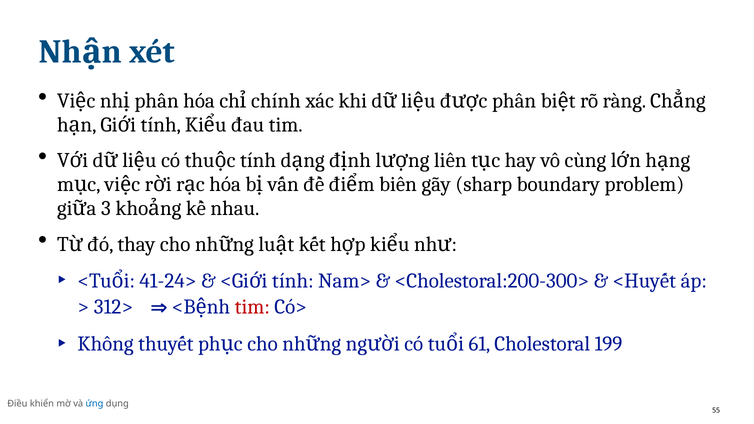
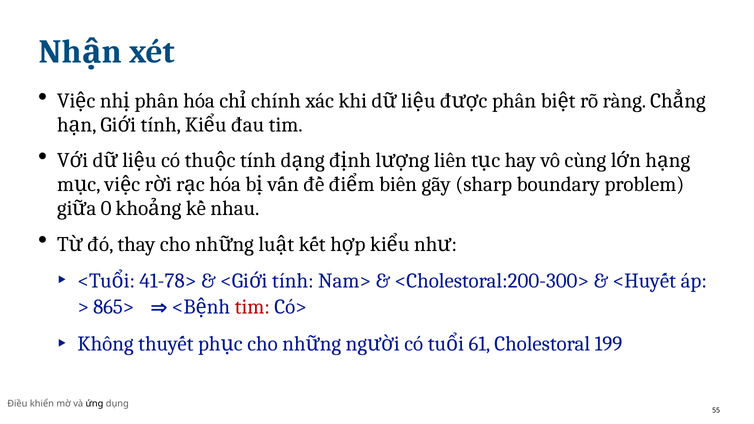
3: 3 -> 0 (106, 208)
41-24>: 41-24> -> 41-78> (168, 281)
312>: 312> -> 865> (114, 307)
ứng colour: blue -> black (94, 404)
